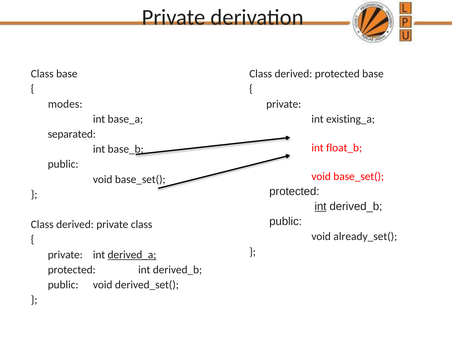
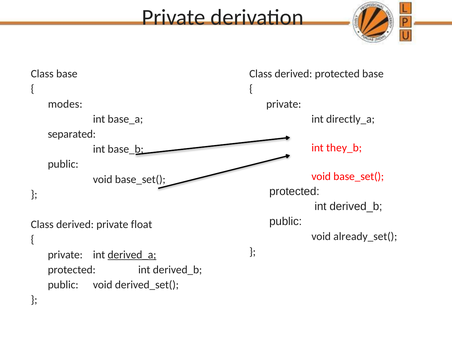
existing_a: existing_a -> directly_a (350, 119)
float_b: float_b -> they_b (344, 148)
int underline: present -> none (320, 206)
private class: class -> float (142, 225)
